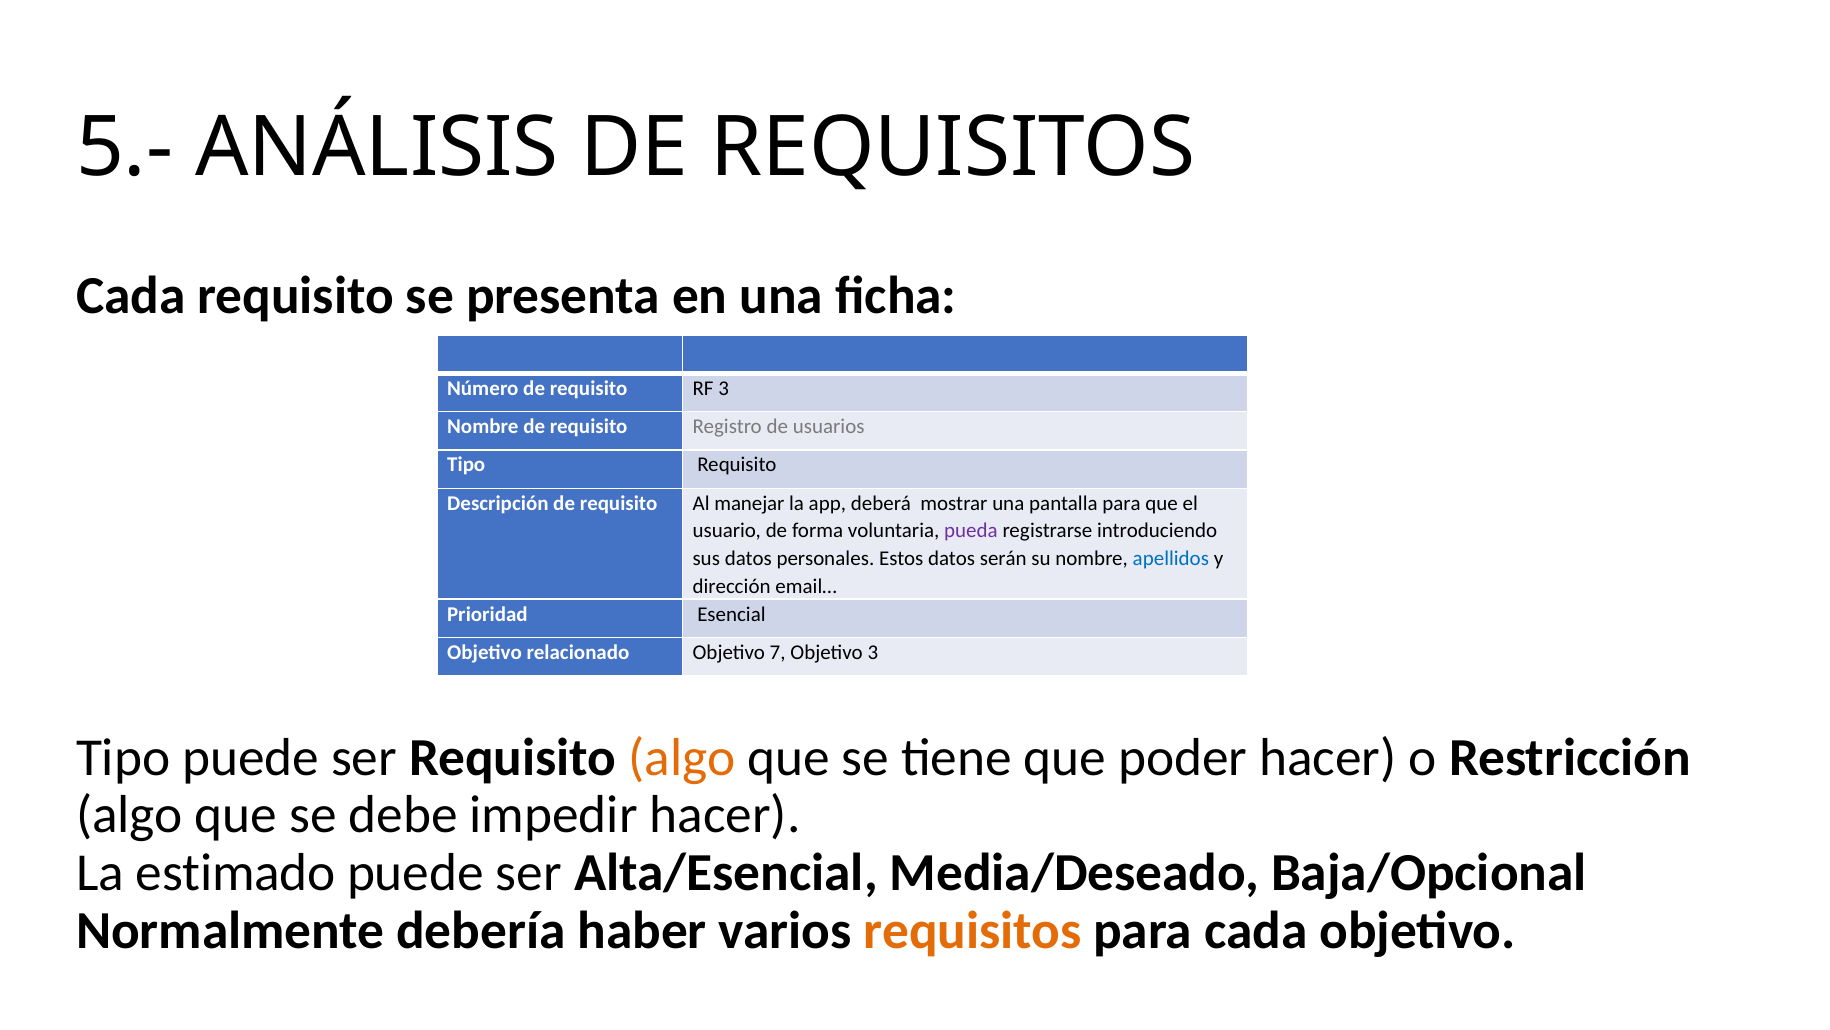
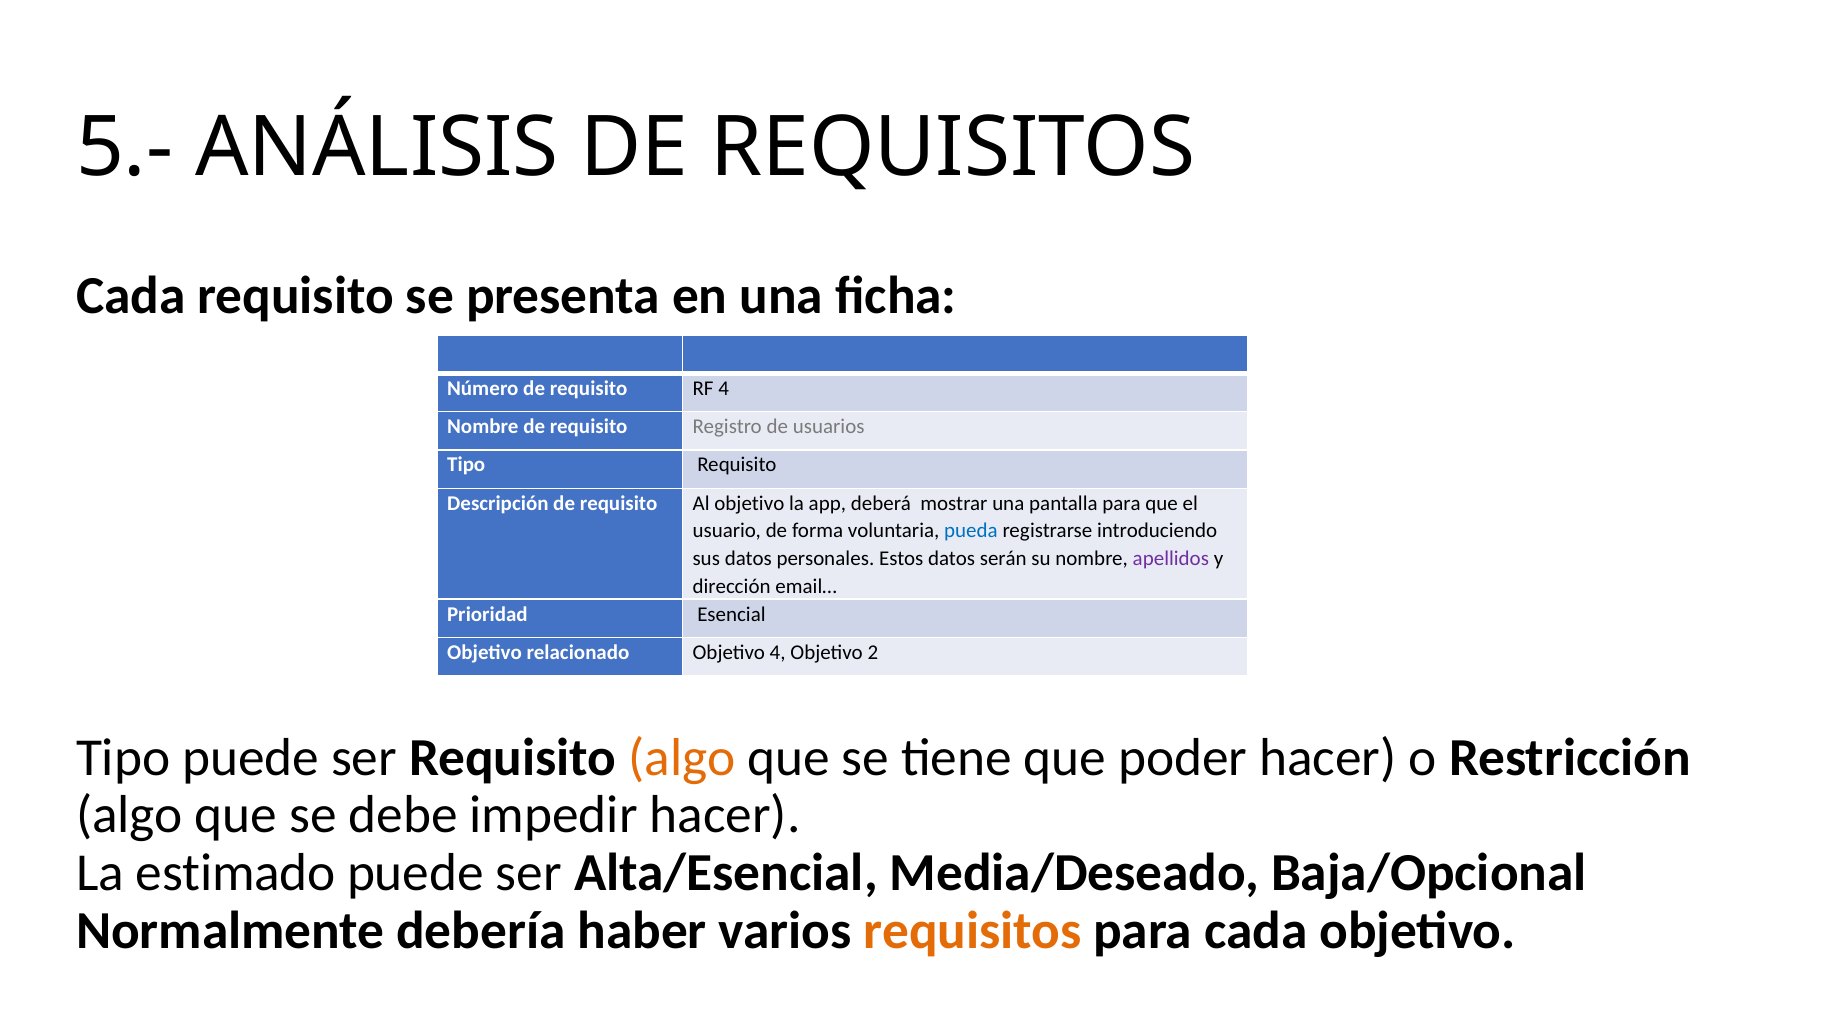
RF 3: 3 -> 4 (724, 388)
Al manejar: manejar -> objetivo (749, 503)
pueda colour: purple -> blue (971, 531)
apellidos colour: blue -> purple (1171, 558)
Objetivo 7: 7 -> 4 (778, 652)
Objetivo 3: 3 -> 2 (873, 652)
